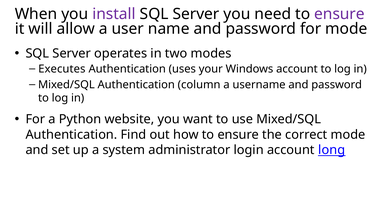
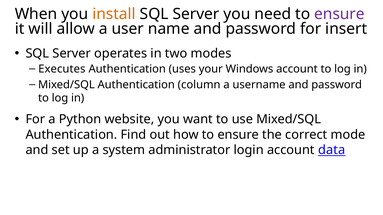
install colour: purple -> orange (114, 14)
for mode: mode -> insert (346, 29)
long: long -> data (332, 150)
